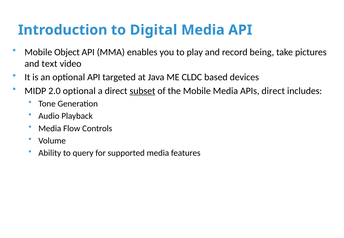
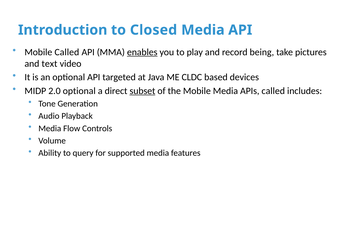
Digital: Digital -> Closed (154, 30)
Mobile Object: Object -> Called (67, 52)
enables underline: none -> present (142, 52)
APIs direct: direct -> called (273, 91)
